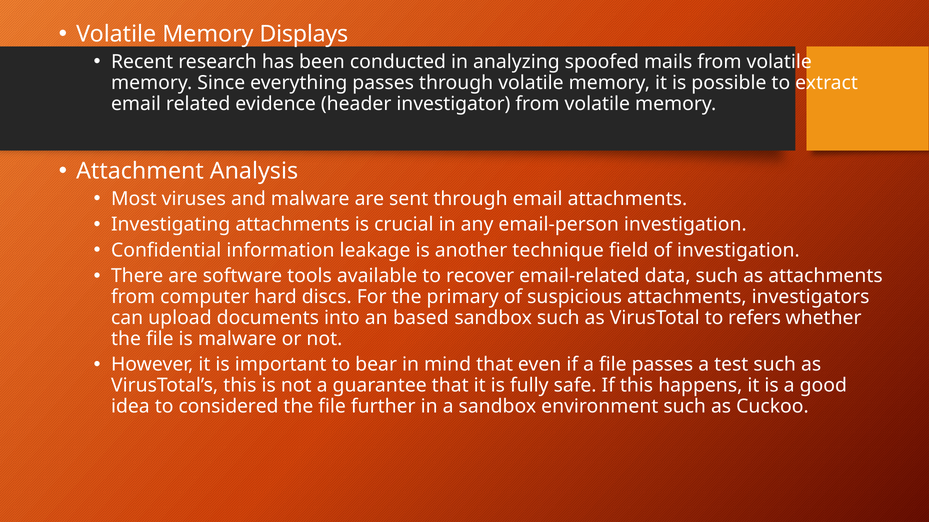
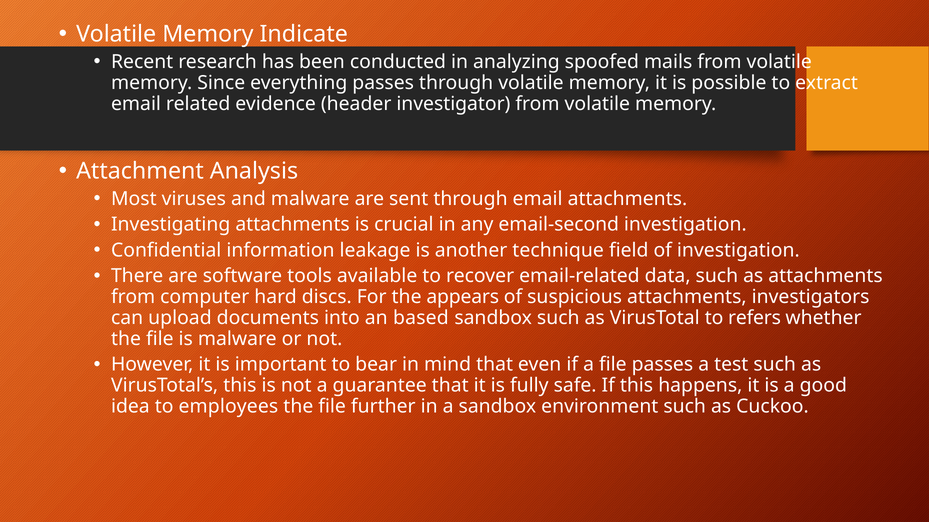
Displays: Displays -> Indicate (304, 34)
email-person: email-person -> email-second (559, 225)
primary: primary -> appears (463, 297)
considered: considered -> employees (228, 407)
